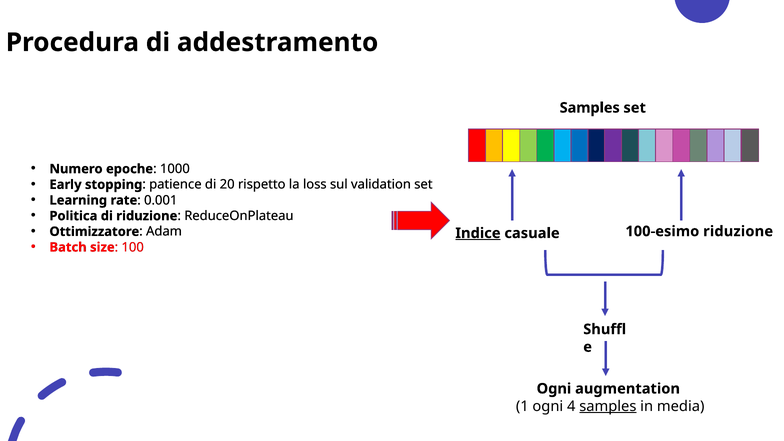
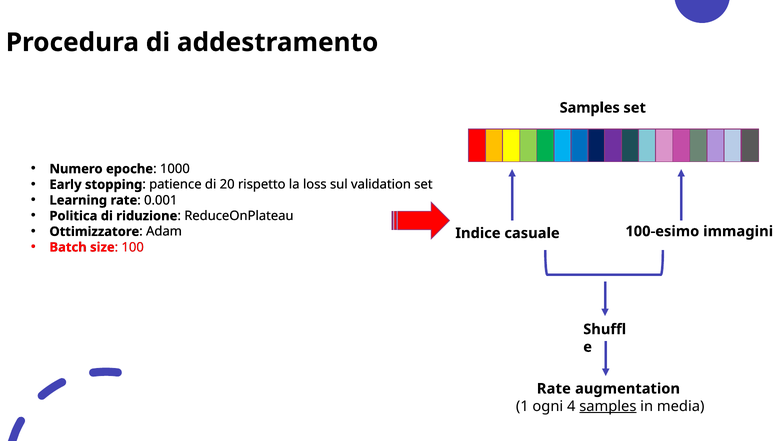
Indice underline: present -> none (478, 233)
100-esimo riduzione: riduzione -> immagini (738, 231)
Ogni: Ogni -> Rate (554, 389)
